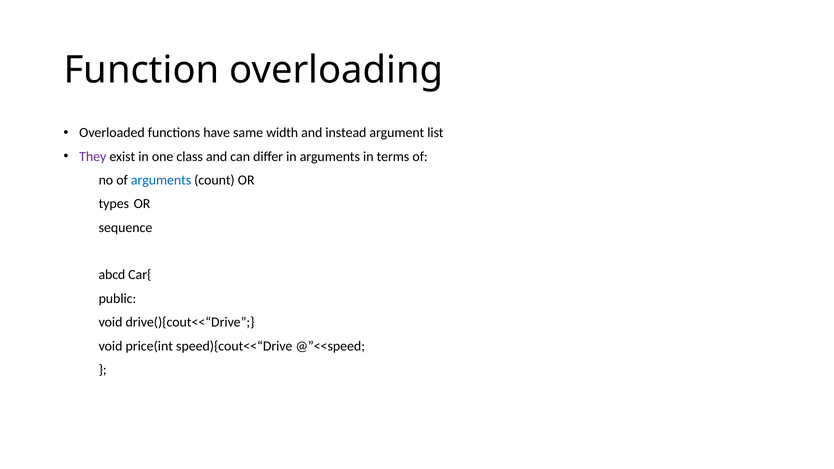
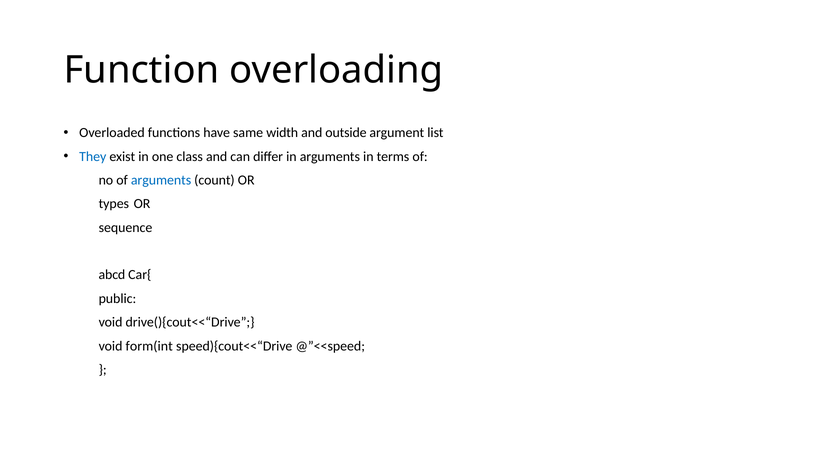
instead: instead -> outside (346, 133)
They colour: purple -> blue (93, 156)
price(int: price(int -> form(int (149, 346)
